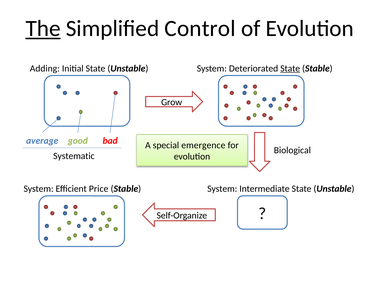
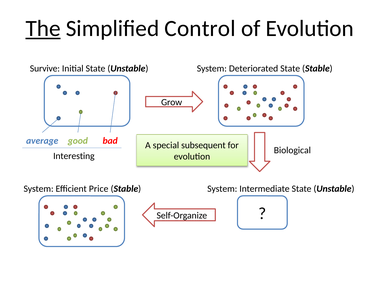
Adding: Adding -> Survive (45, 68)
State underline: present -> none (290, 68)
emergence: emergence -> subsequent (203, 145)
Systematic: Systematic -> Interesting (74, 156)
